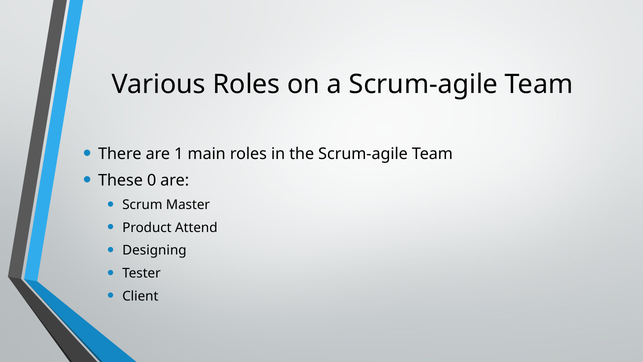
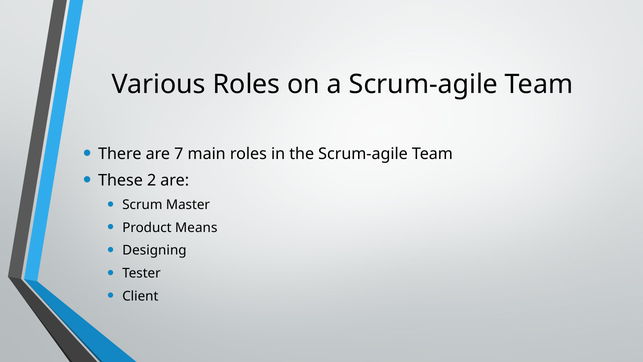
1: 1 -> 7 (179, 154)
0: 0 -> 2 (152, 180)
Attend: Attend -> Means (196, 227)
